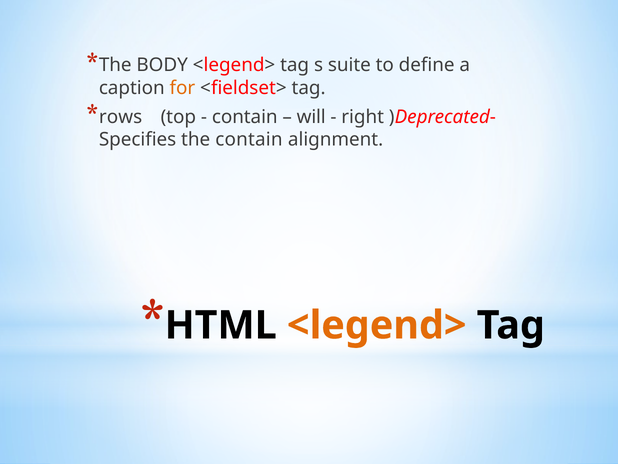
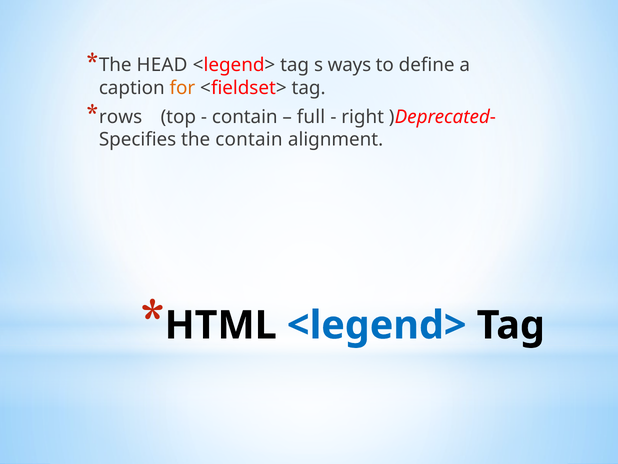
BODY: BODY -> HEAD (162, 65)
suite: suite -> ways (349, 65)
will: will -> full (311, 117)
<legend> colour: orange -> blue (377, 325)
